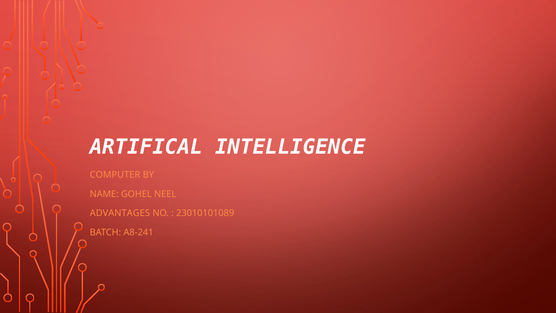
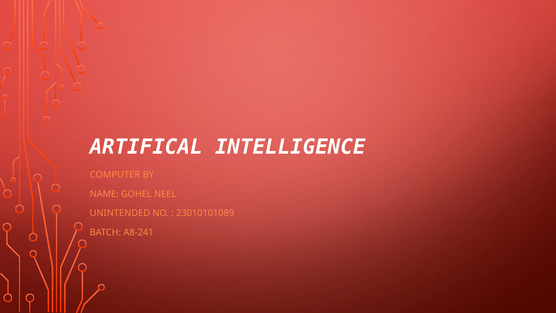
ADVANTAGES: ADVANTAGES -> UNINTENDED (120, 213)
